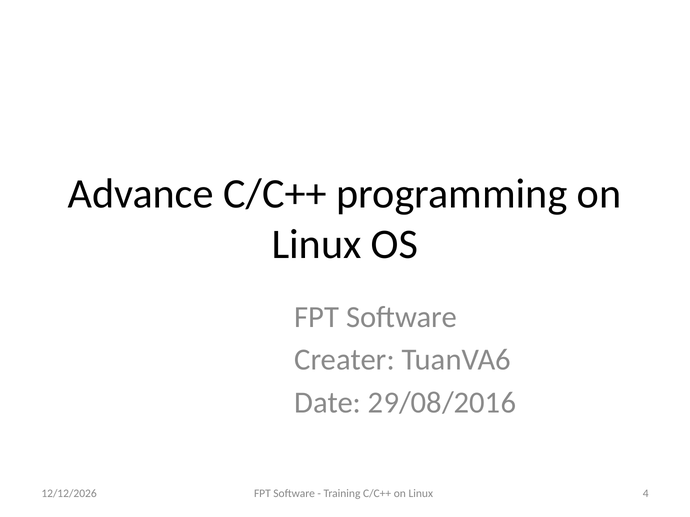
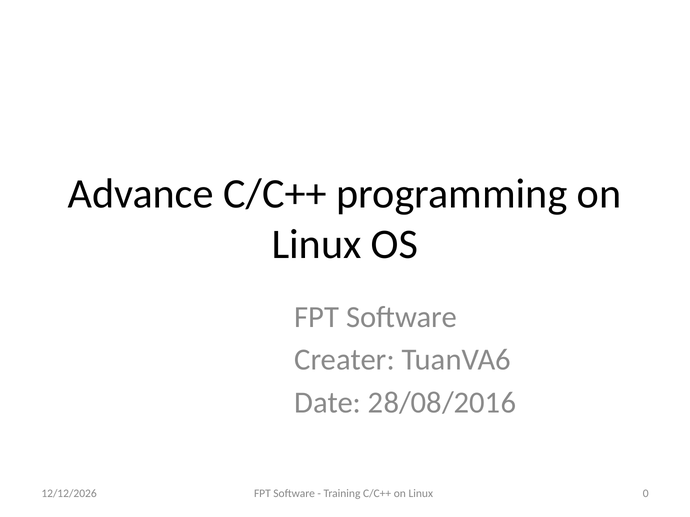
29/08/2016: 29/08/2016 -> 28/08/2016 (442, 403)
4: 4 -> 0 (646, 494)
